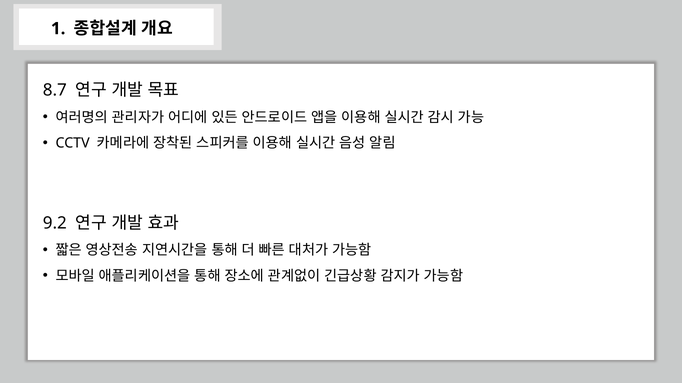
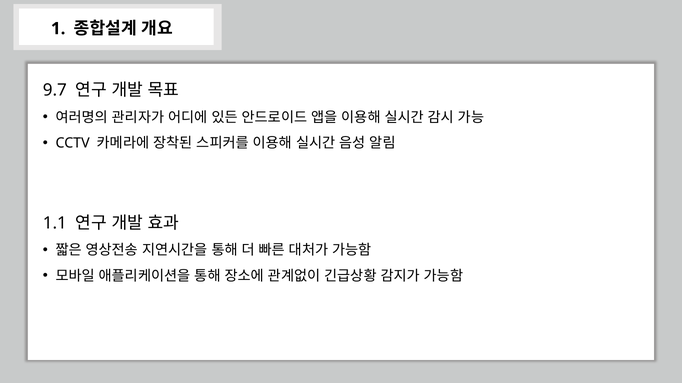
8.7: 8.7 -> 9.7 (55, 90)
9.2: 9.2 -> 1.1 (55, 223)
